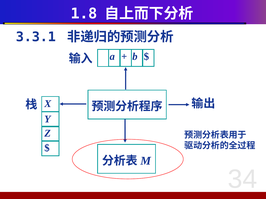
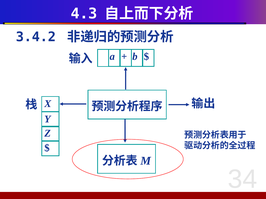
1.8: 1.8 -> 4.3 (84, 14)
3.3.1: 3.3.1 -> 3.4.2 (36, 37)
